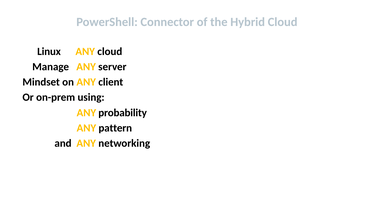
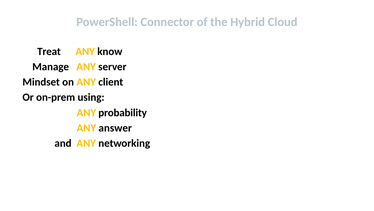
Linux: Linux -> Treat (49, 51)
ANY cloud: cloud -> know (110, 51)
pattern: pattern -> answer (115, 128)
